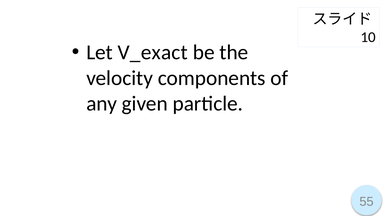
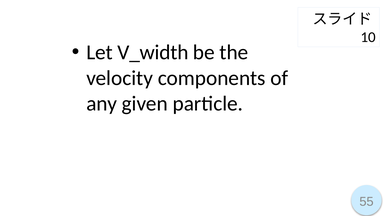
V_exact: V_exact -> V_width (153, 52)
